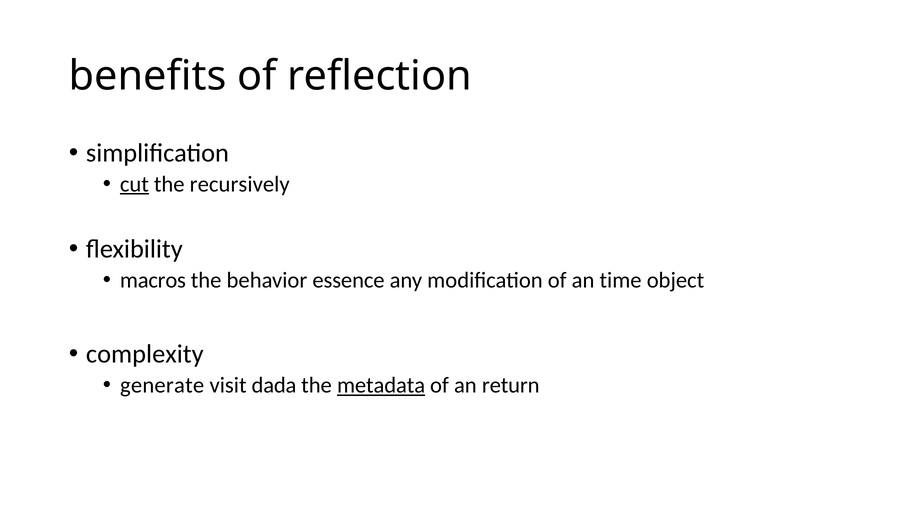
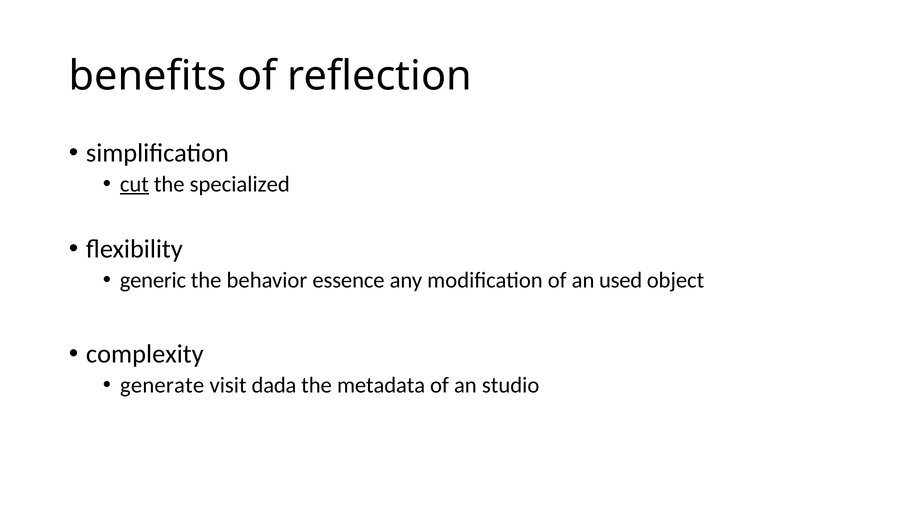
recursively: recursively -> specialized (240, 184)
macros: macros -> generic (153, 280)
time: time -> used (621, 280)
metadata underline: present -> none (381, 385)
return: return -> studio (511, 385)
